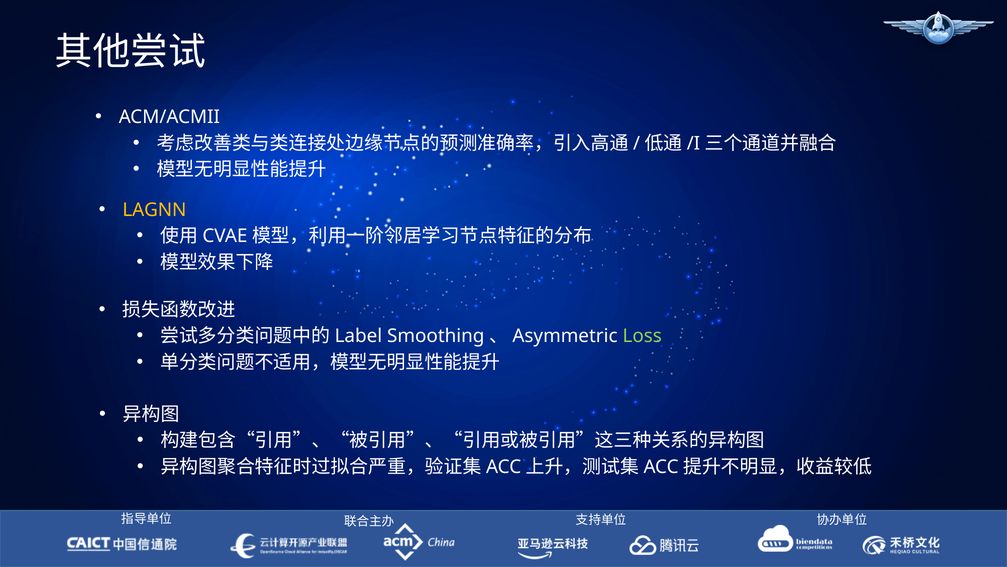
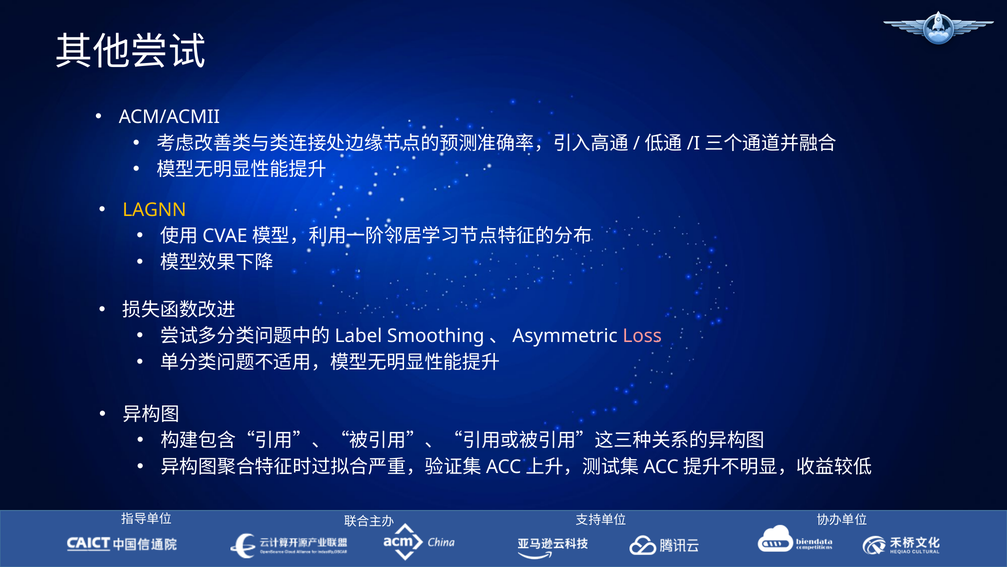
Loss colour: light green -> pink (642, 336)
